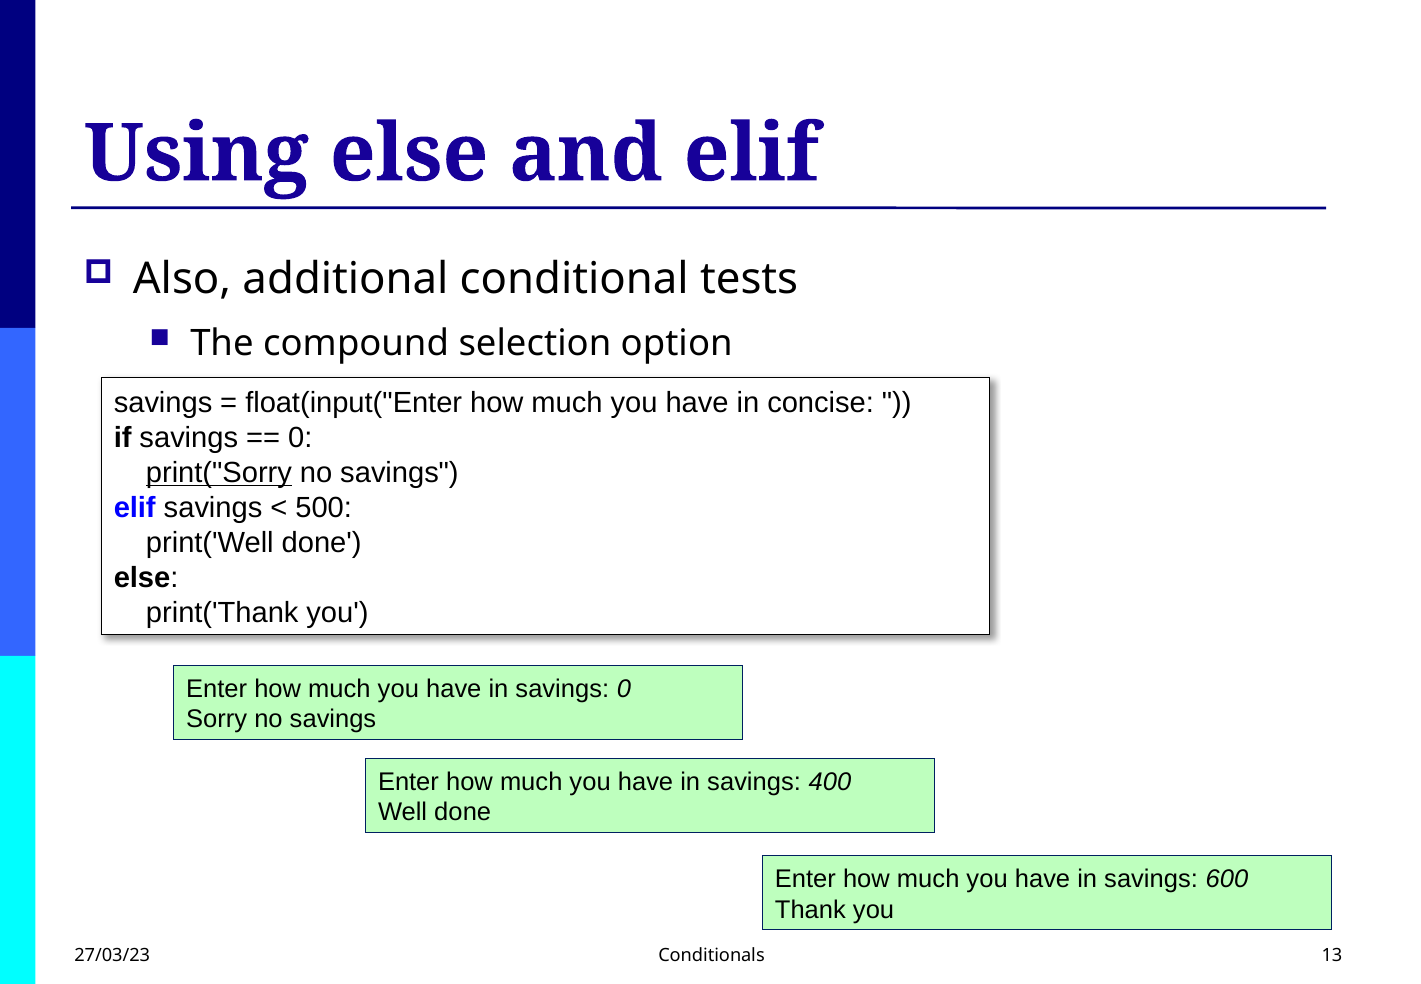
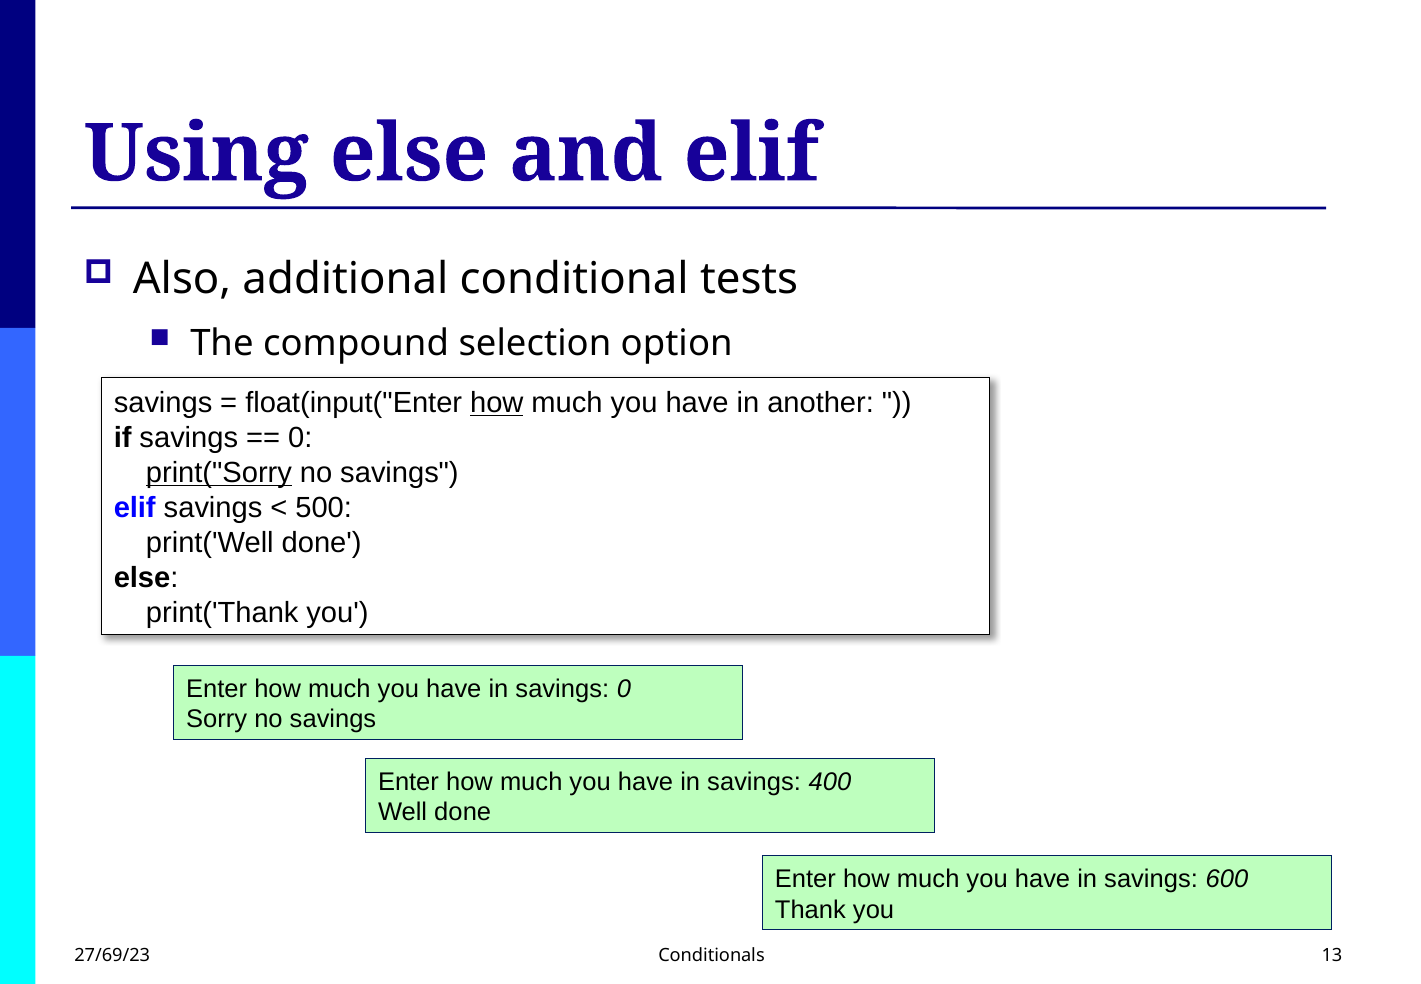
how underline: none -> present (497, 403)
concise: concise -> another (821, 403)
27/03/23: 27/03/23 -> 27/69/23 (112, 955)
